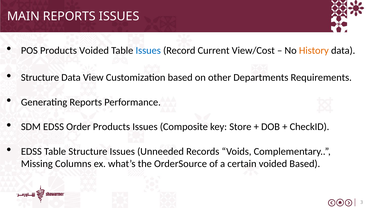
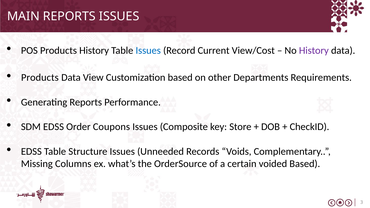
Products Voided: Voided -> History (94, 50)
History colour: orange -> purple (314, 50)
Structure: Structure -> Products (40, 78)
Order Products: Products -> Coupons (111, 127)
